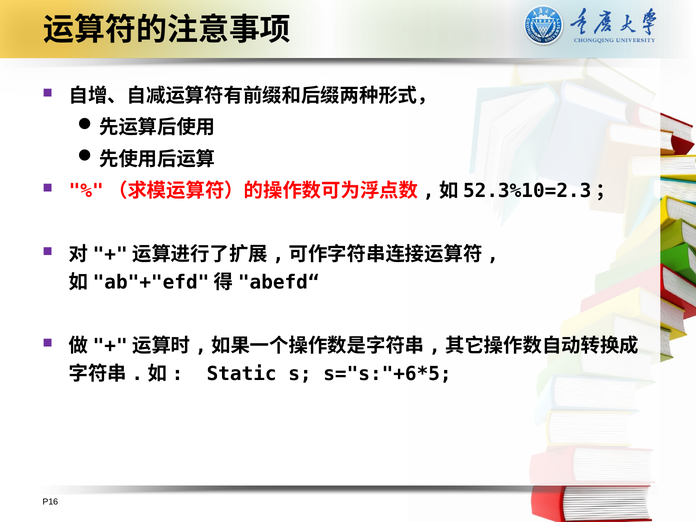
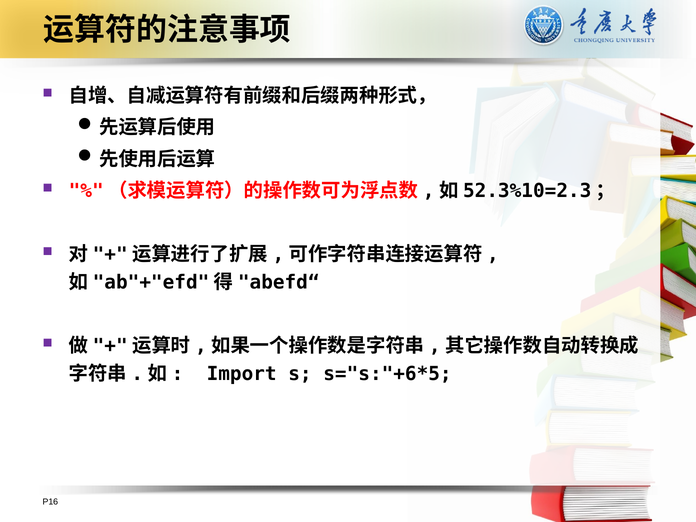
Static: Static -> Import (242, 374)
